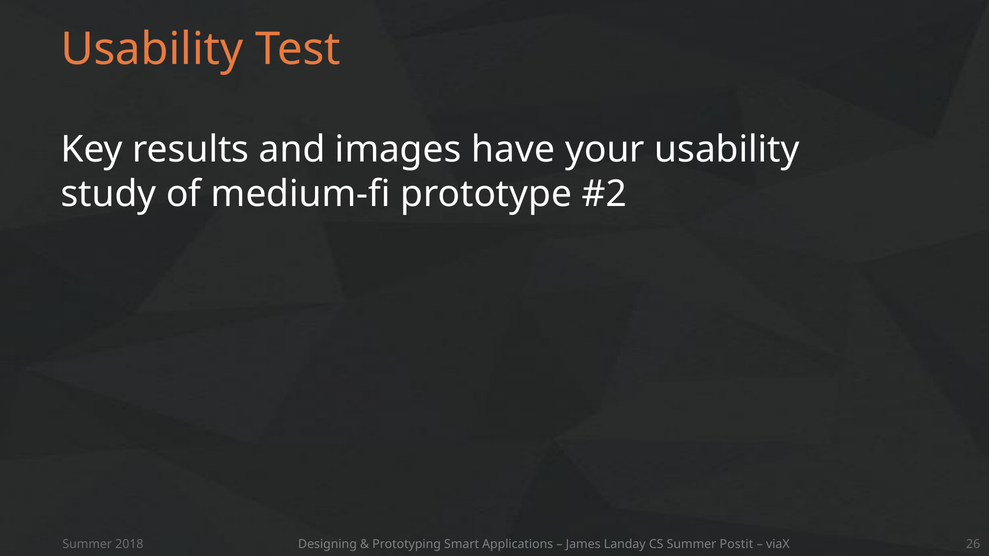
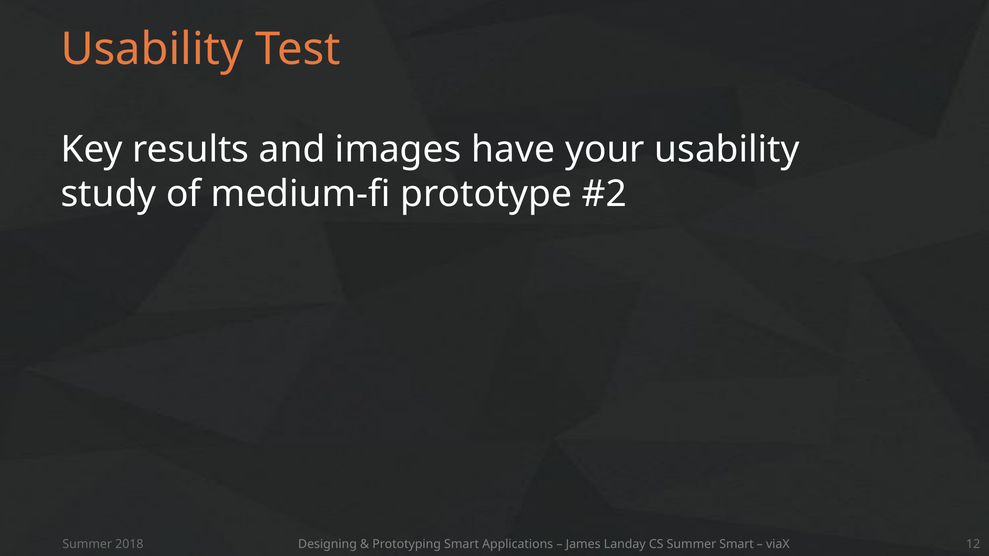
Summer Postit: Postit -> Smart (737, 544)
26: 26 -> 12 (973, 544)
